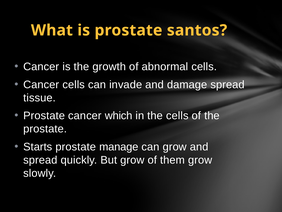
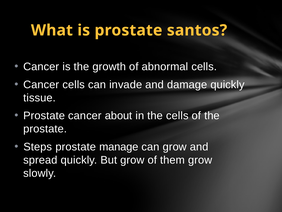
damage spread: spread -> quickly (228, 84)
which: which -> about (119, 115)
Starts: Starts -> Steps (38, 146)
